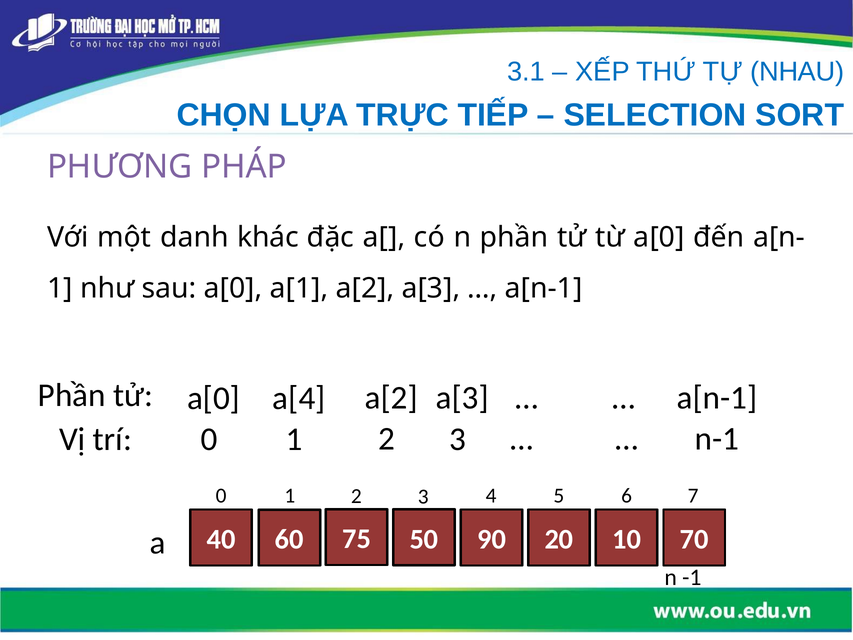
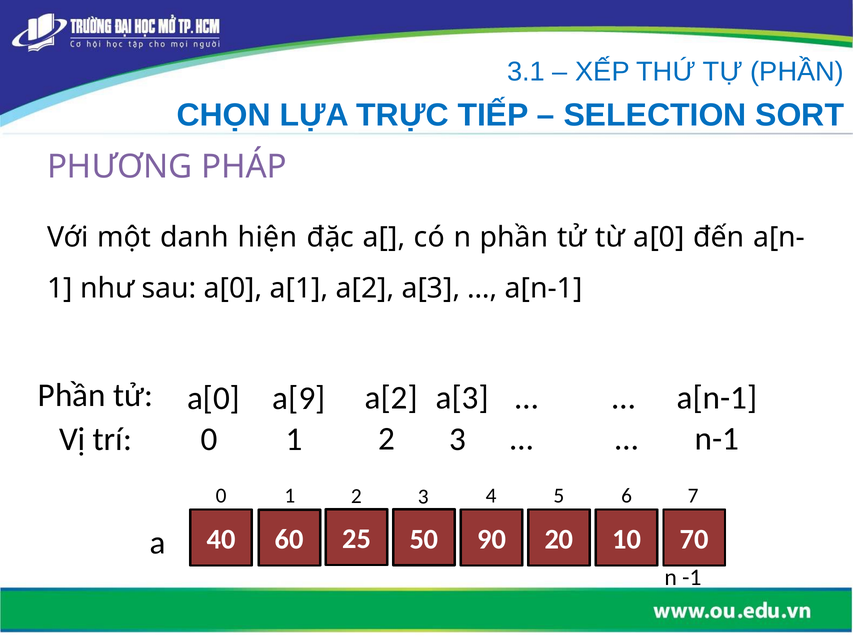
TỰ NHAU: NHAU -> PHẦN (797, 72)
khác: khác -> hiện (268, 237)
a[4: a[4 -> a[9 (299, 398)
75: 75 -> 25 (357, 539)
